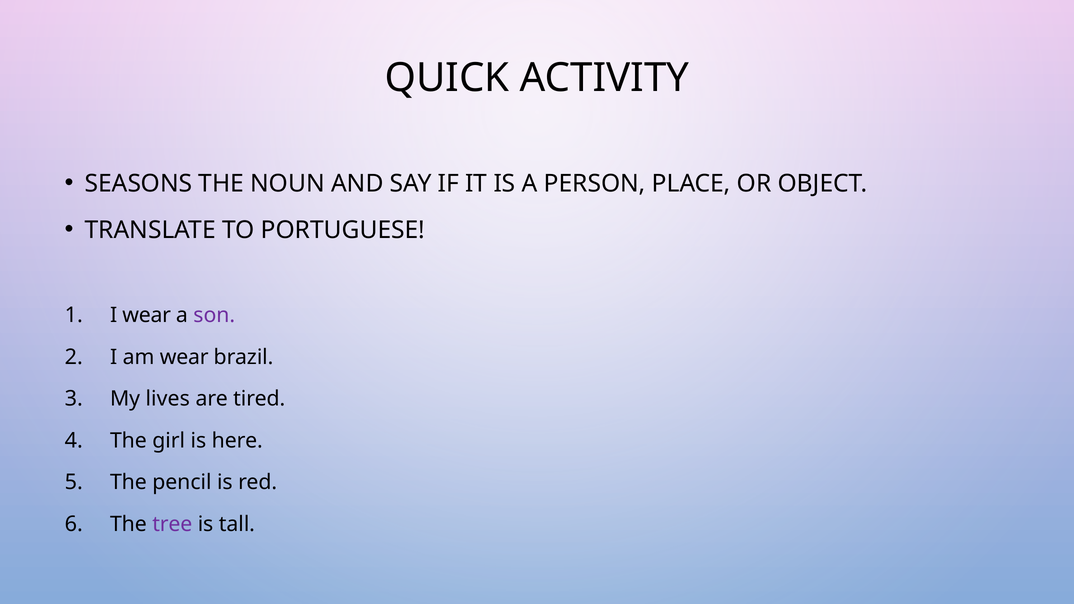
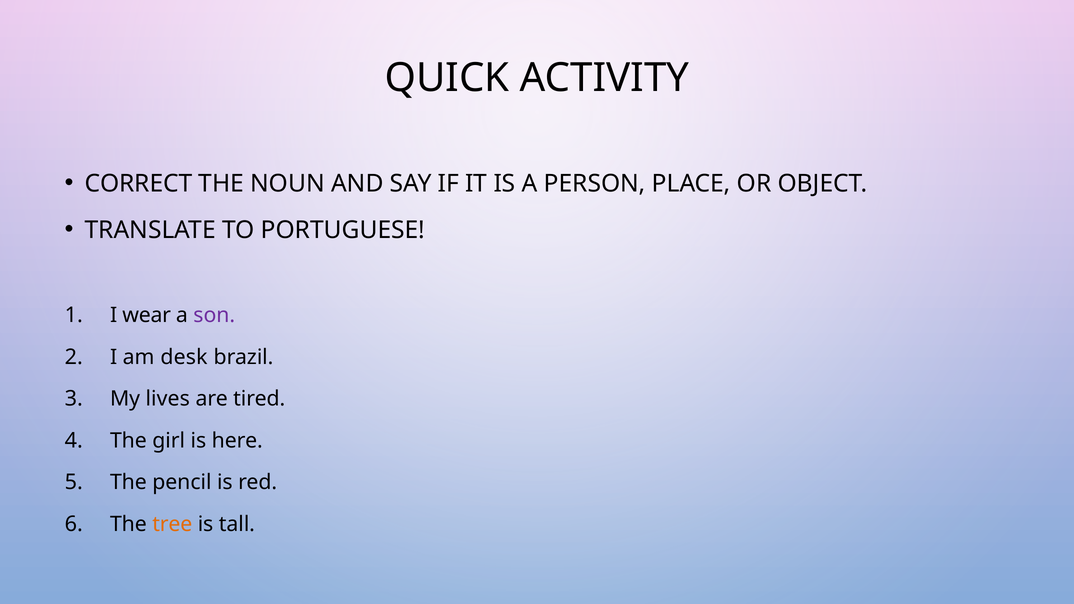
SEASONS: SEASONS -> CORRECT (139, 183)
am wear: wear -> desk (184, 357)
tree colour: purple -> orange (172, 524)
